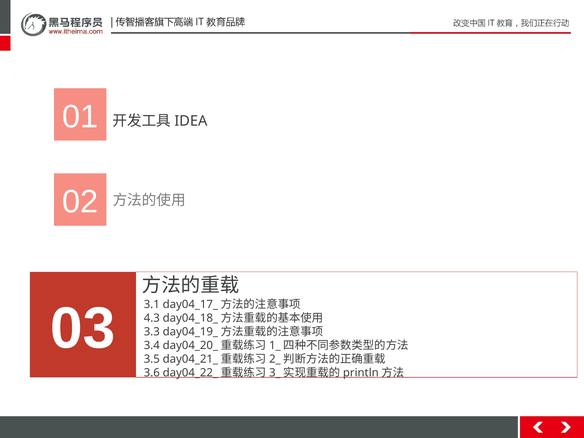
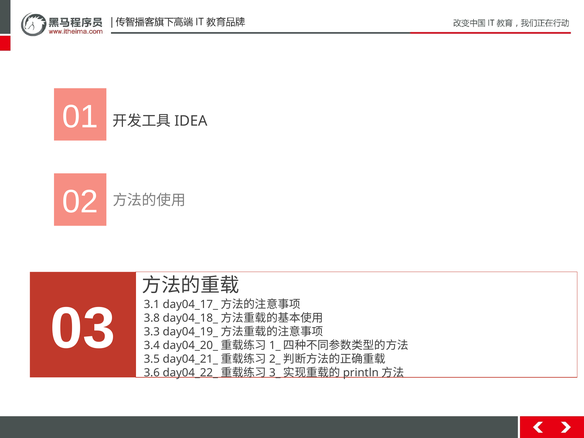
4.3: 4.3 -> 3.8 (152, 318)
